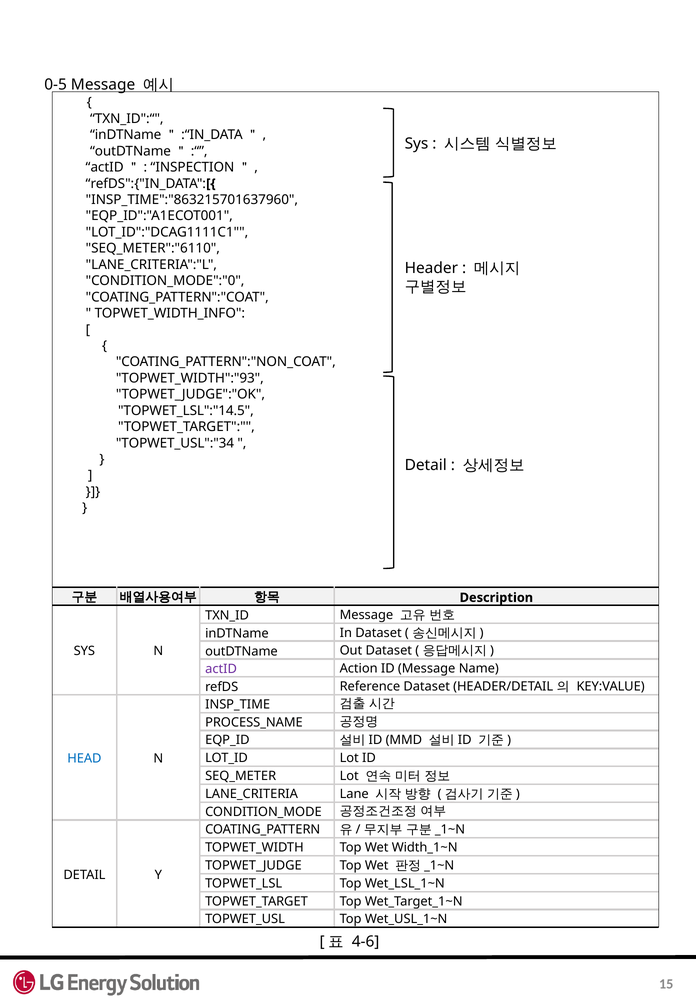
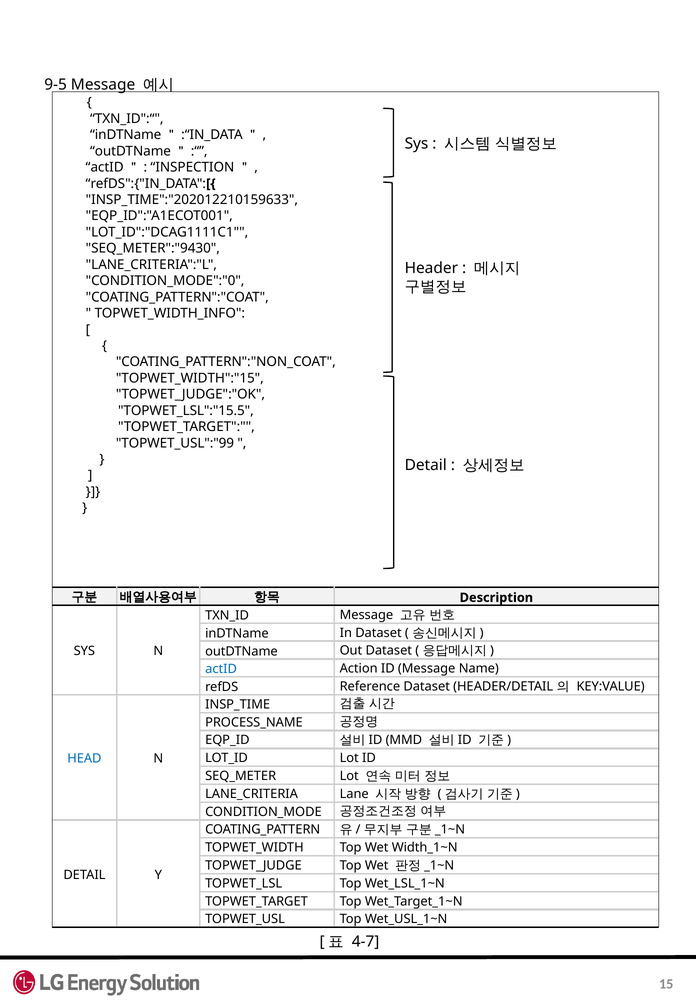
0-5: 0-5 -> 9-5 (56, 84)
INSP_TIME":"863215701637960: INSP_TIME":"863215701637960 -> INSP_TIME":"202012210159633 (192, 200)
SEQ_METER":"6110: SEQ_METER":"6110 -> SEQ_METER":"9430 (153, 249)
TOPWET_WIDTH":"93: TOPWET_WIDTH":"93 -> TOPWET_WIDTH":"15 (190, 378)
TOPWET_LSL":"14.5: TOPWET_LSL":"14.5 -> TOPWET_LSL":"15.5 (186, 411)
TOPWET_USL":"34: TOPWET_USL":"34 -> TOPWET_USL":"99 (175, 443)
actID colour: purple -> blue (221, 669)
4-6: 4-6 -> 4-7 (366, 942)
